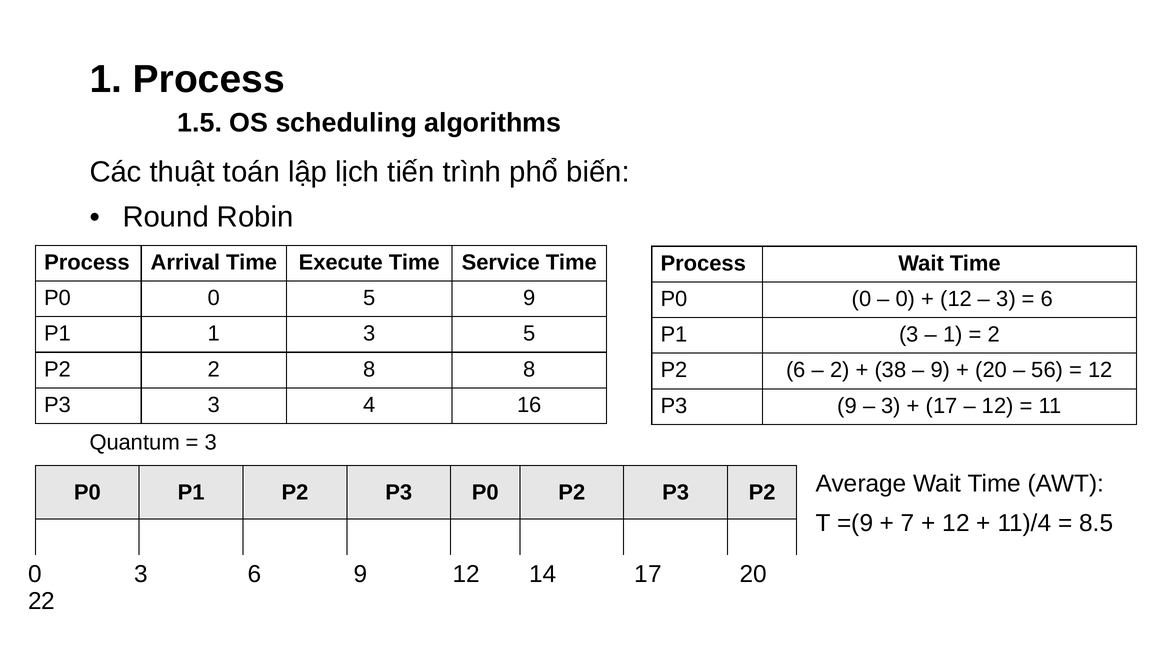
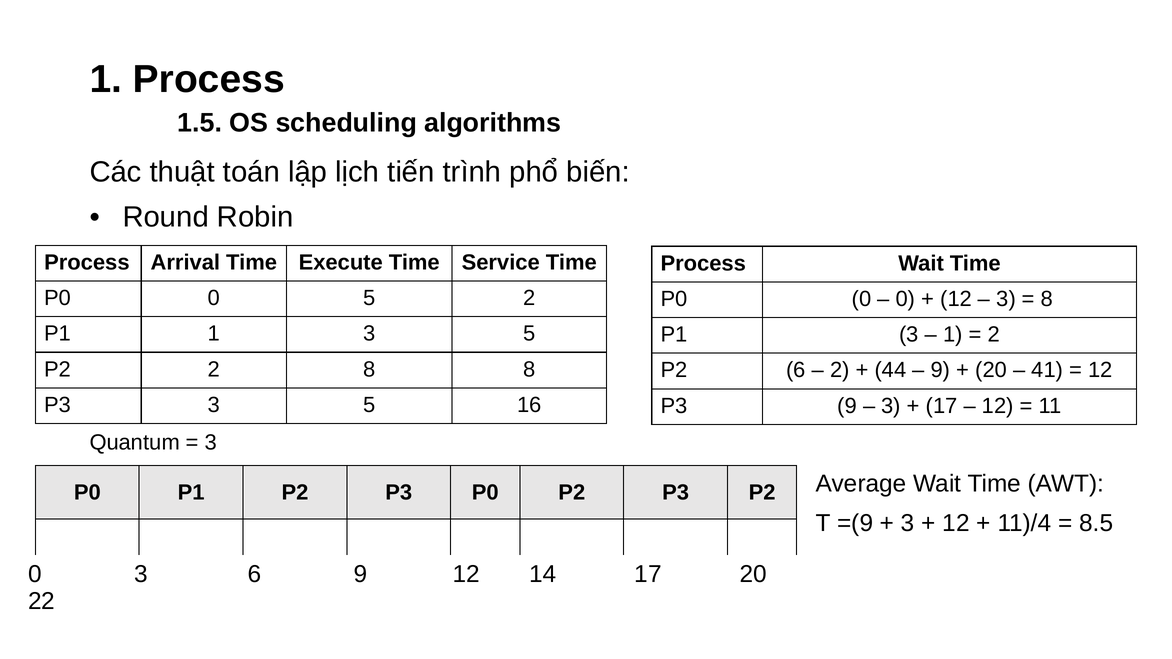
5 9: 9 -> 2 (529, 298)
6: 6 -> 8 (1047, 299)
38: 38 -> 44 (890, 370)
56: 56 -> 41 (1047, 370)
P3 3 4: 4 -> 5 (369, 405)
7: 7 -> 3 (908, 523)
